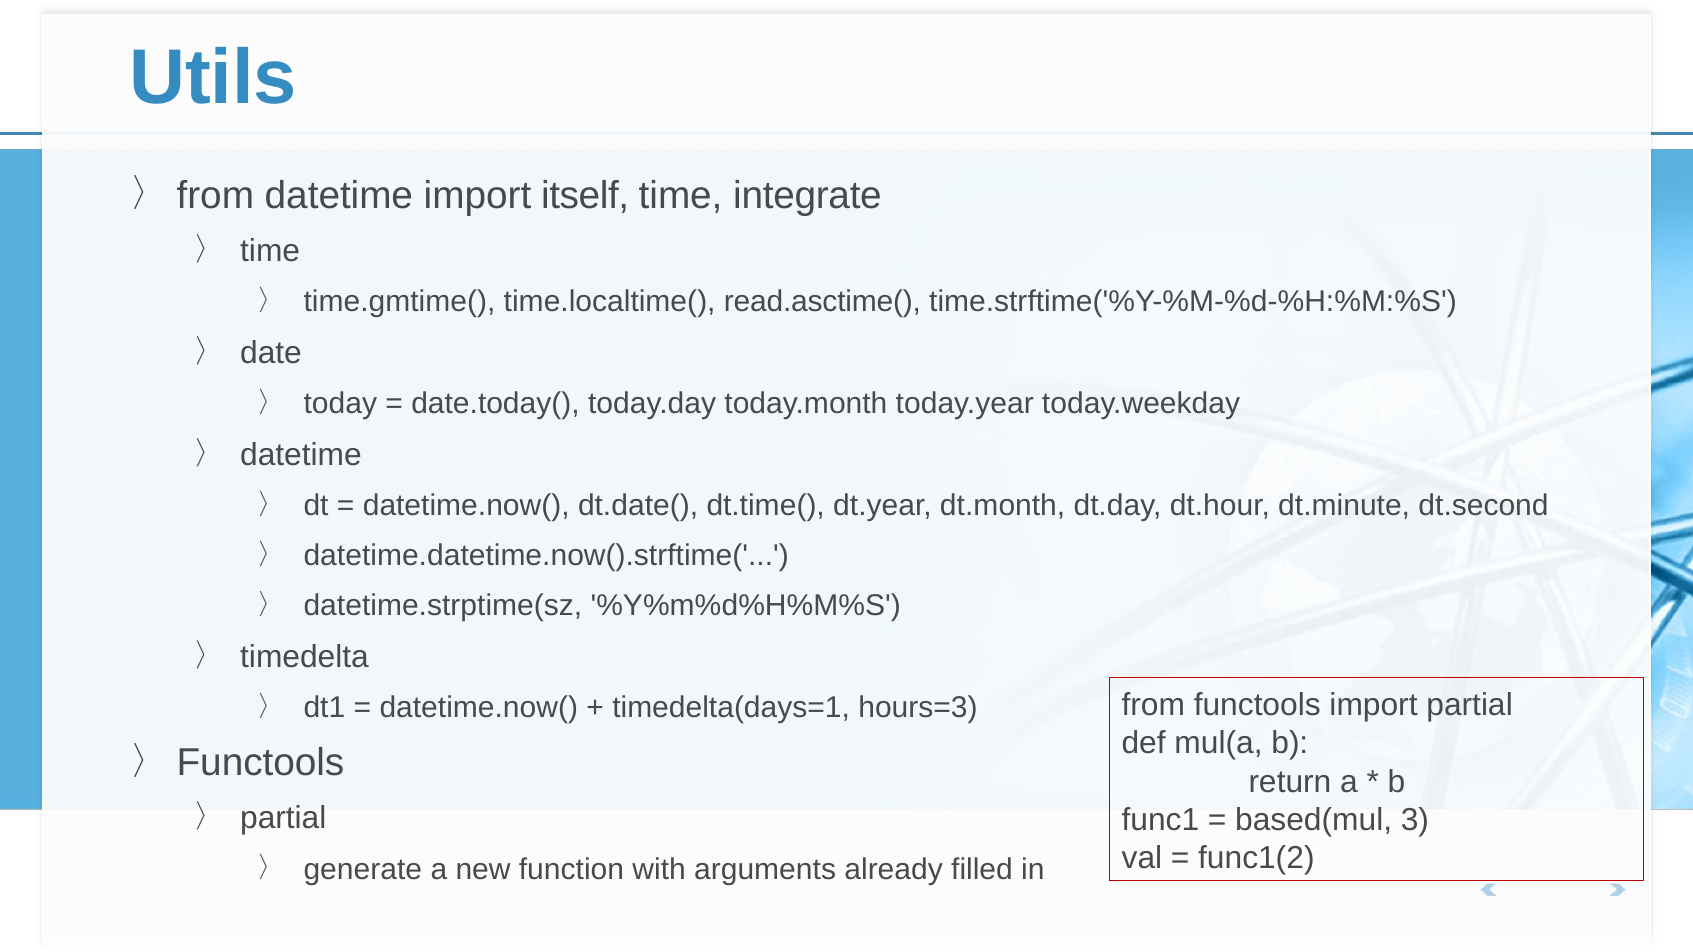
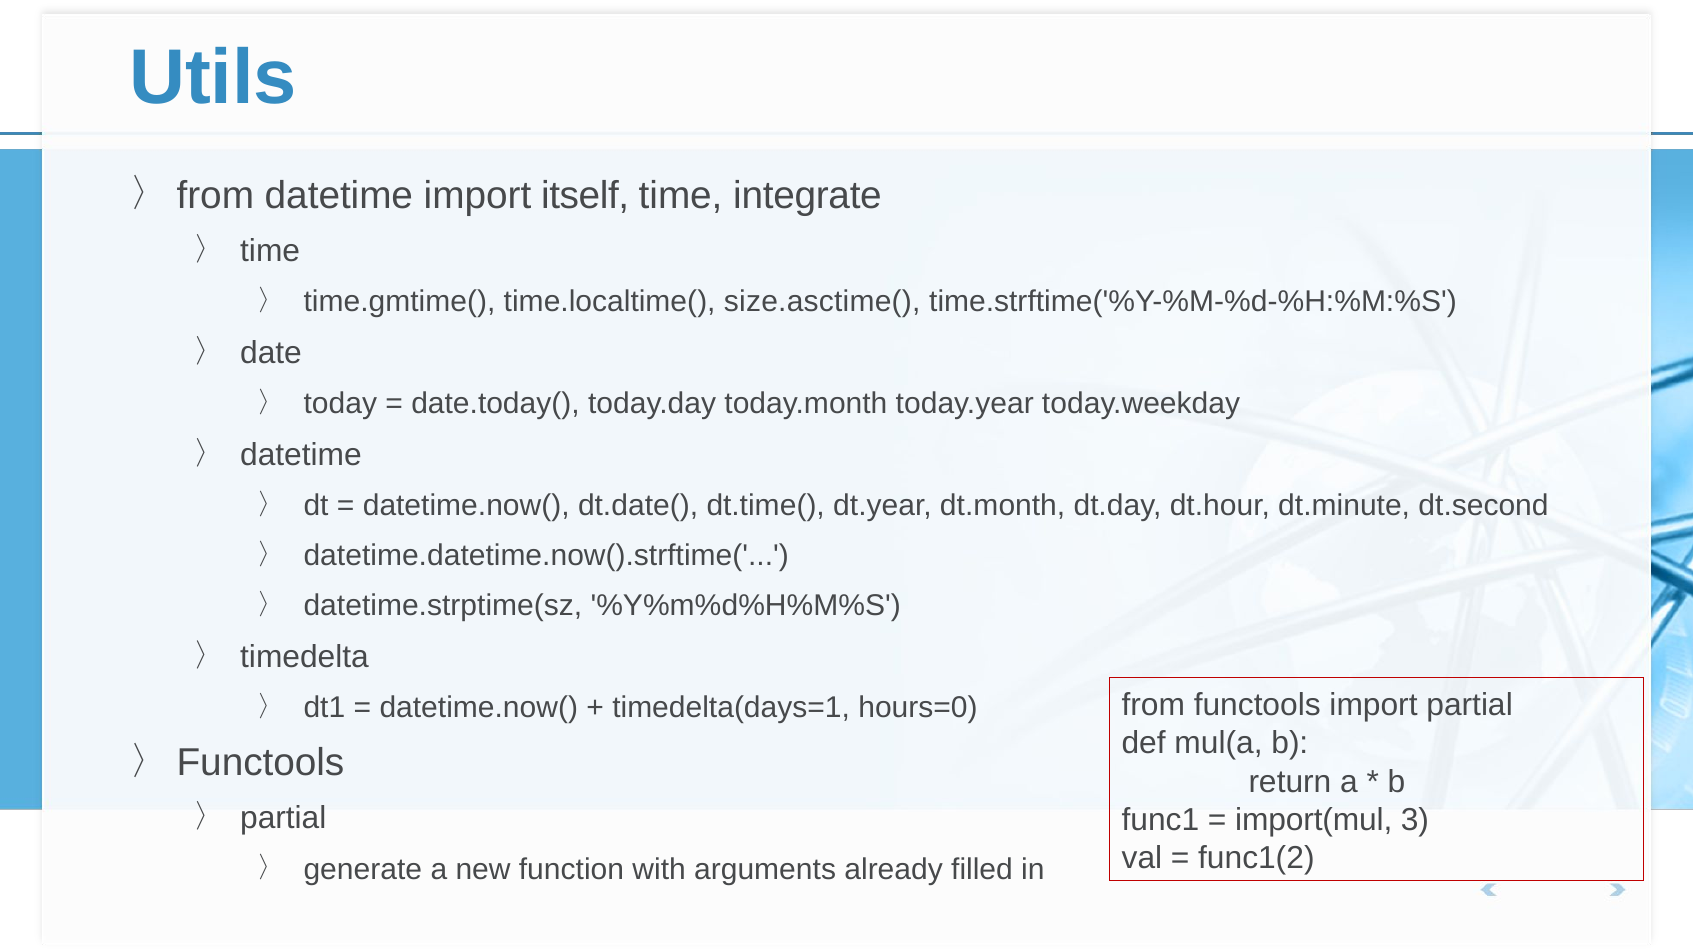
read.asctime(: read.asctime( -> size.asctime( (822, 302)
hours=3: hours=3 -> hours=0 (918, 708)
based(mul: based(mul -> import(mul (1314, 820)
